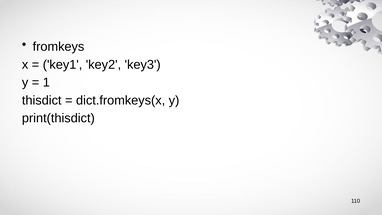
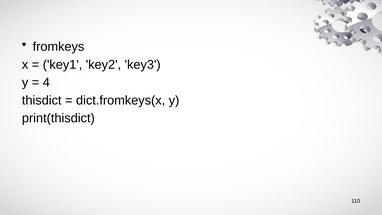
1: 1 -> 4 (46, 82)
